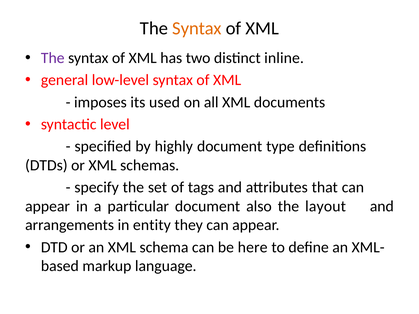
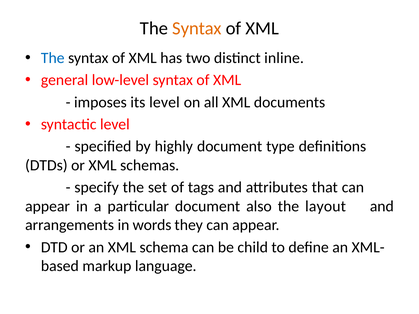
The colour: purple -> blue (53, 58)
its used: used -> level (164, 102)
entity: entity -> words (152, 225)
here: here -> child (253, 247)
